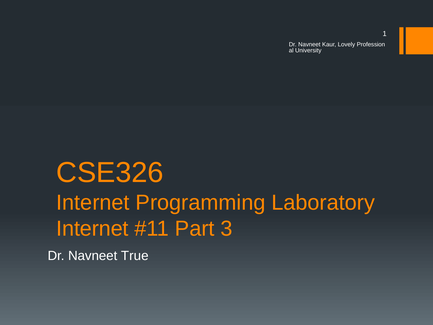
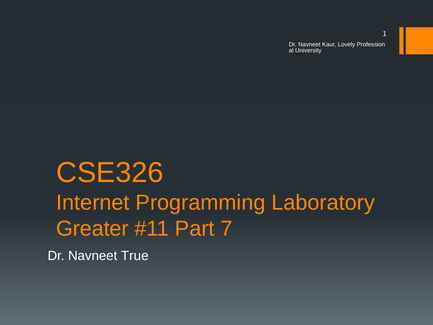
Internet: Internet -> Greater (92, 228)
3: 3 -> 7 (227, 228)
